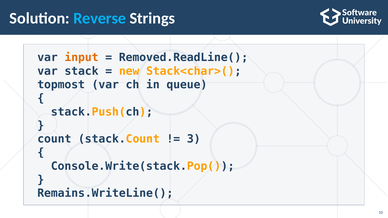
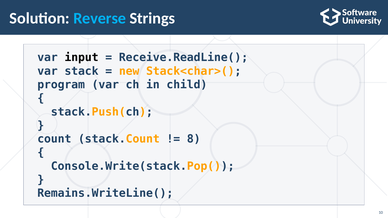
input colour: orange -> black (82, 58)
Removed.ReadLine(: Removed.ReadLine( -> Receive.ReadLine( (183, 58)
topmost: topmost -> program (61, 85)
queue: queue -> child (187, 85)
3: 3 -> 8 (194, 139)
